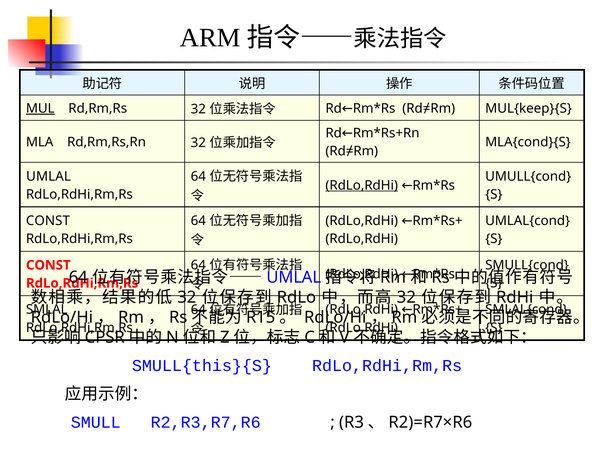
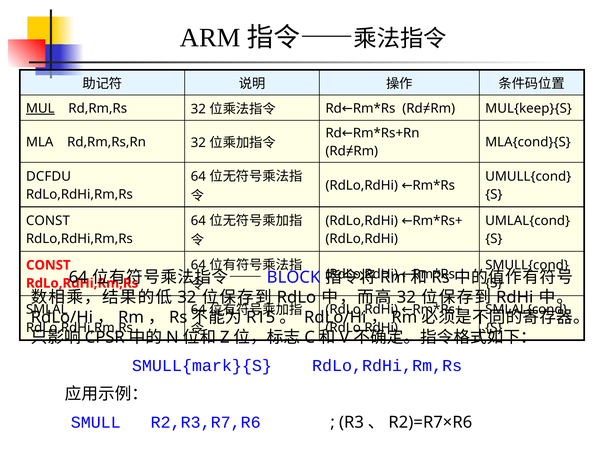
UMLAL: UMLAL -> DCFDU (49, 176)
RdLo,RdHi underline: present -> none (362, 185)
UMLAL: UMLAL -> BLOCK (294, 278)
SMULL{this}{S: SMULL{this}{S -> SMULL{mark}{S (202, 366)
